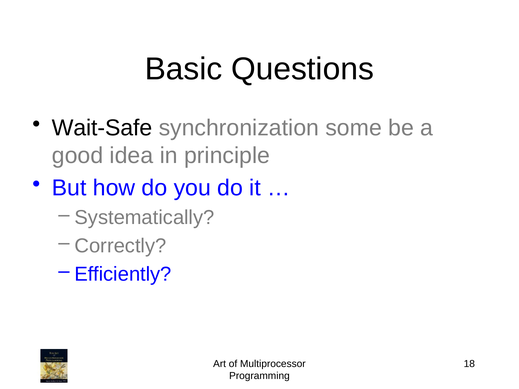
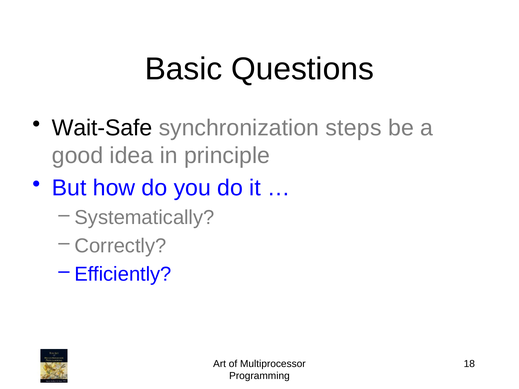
some: some -> steps (354, 128)
